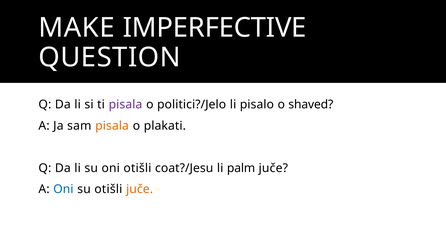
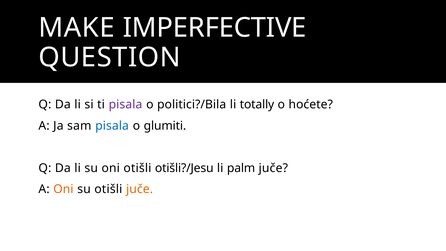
politici?/Jelo: politici?/Jelo -> politici?/Bila (192, 105)
pisalo: pisalo -> totally (257, 105)
shaved: shaved -> hoćete (311, 105)
pisala colour: orange -> blue (112, 126)
plakati: plakati -> glumiti (165, 126)
coat?/Jesu: coat?/Jesu -> otišli?/Jesu (184, 168)
Oni colour: blue -> orange (63, 189)
